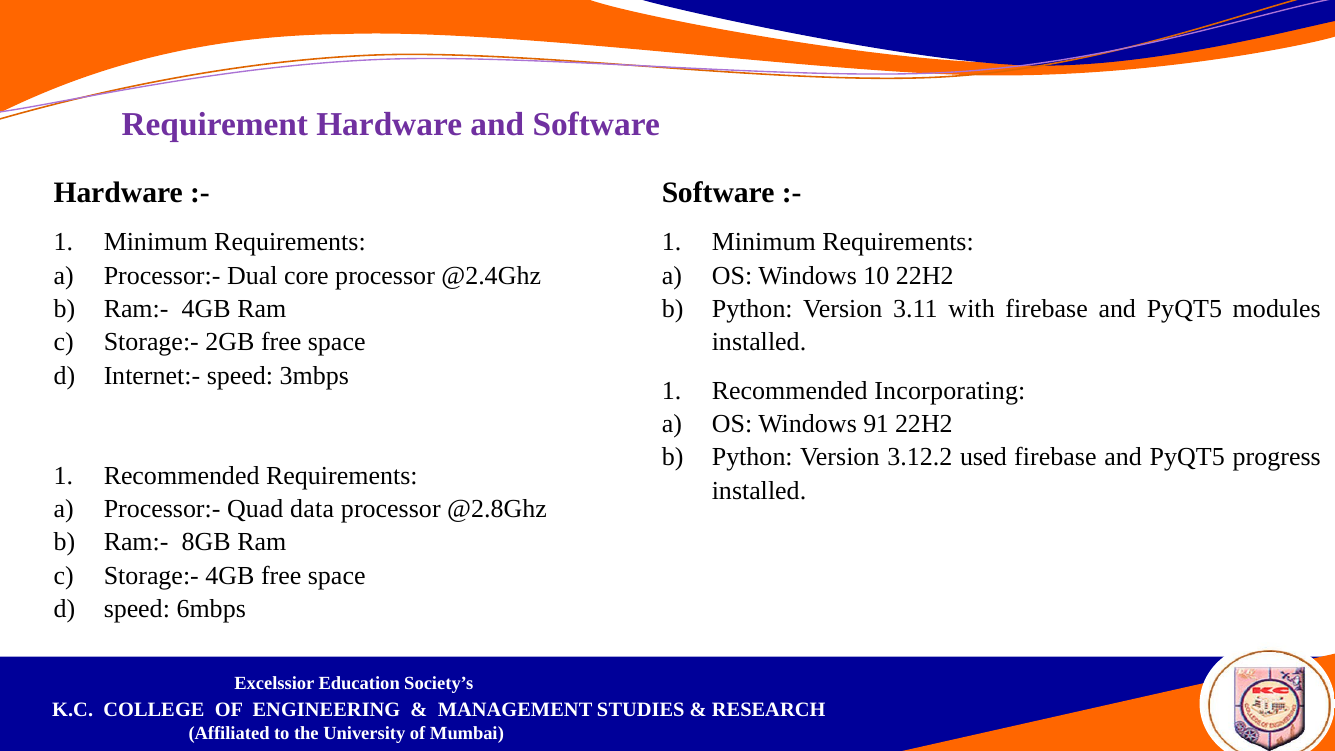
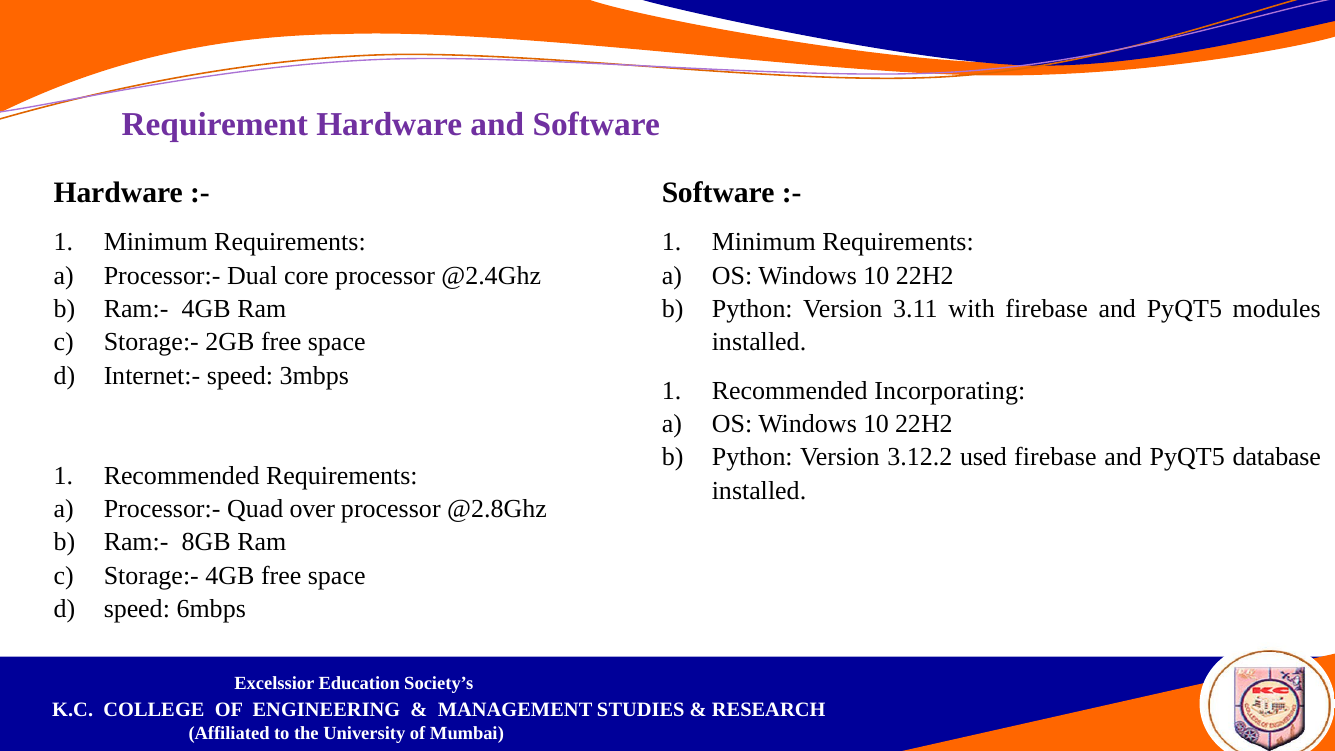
91: 91 -> 10 (876, 424)
progress: progress -> database (1277, 457)
data: data -> over (312, 509)
